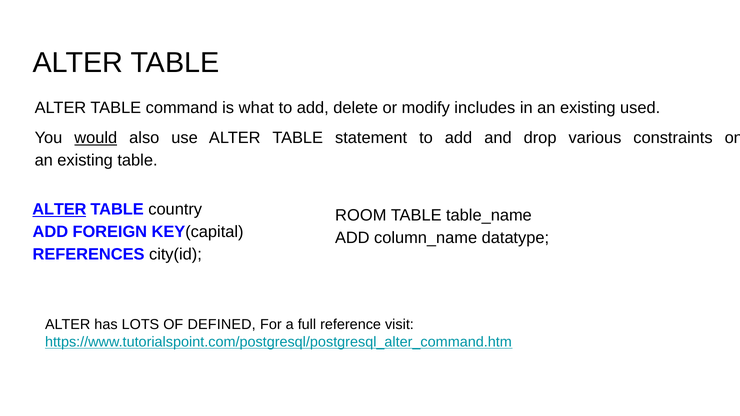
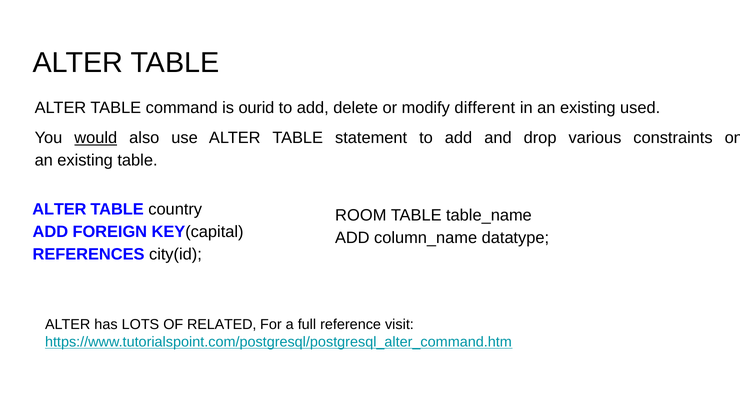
what: what -> ourid (256, 108)
includes: includes -> different (485, 108)
ALTER underline: present -> none (59, 209)
DEFINED: DEFINED -> RELATED (222, 325)
